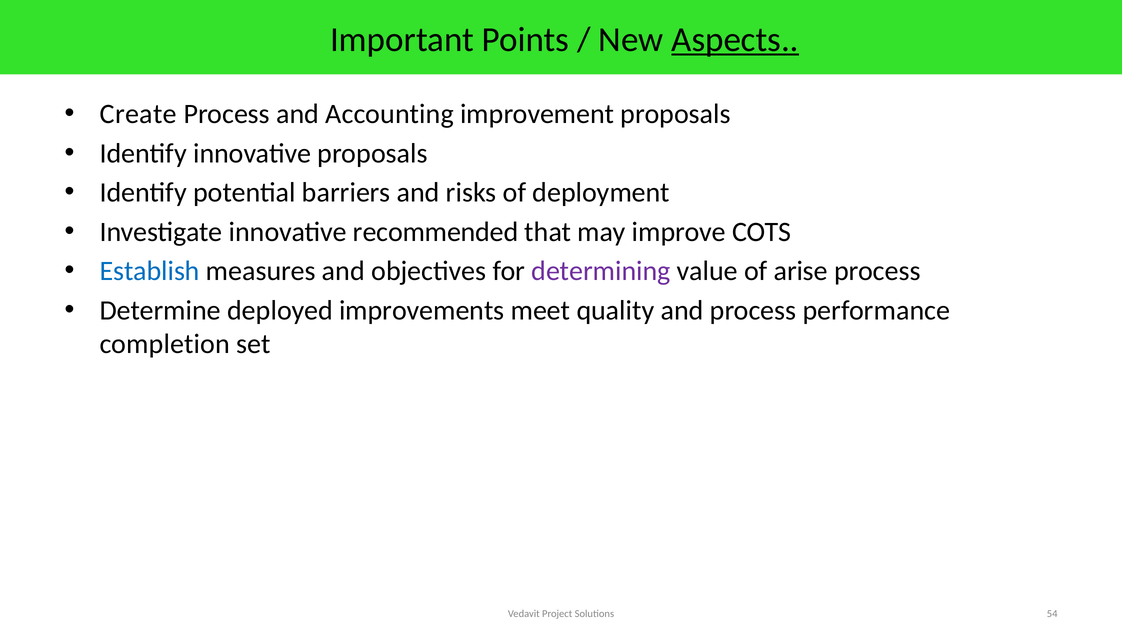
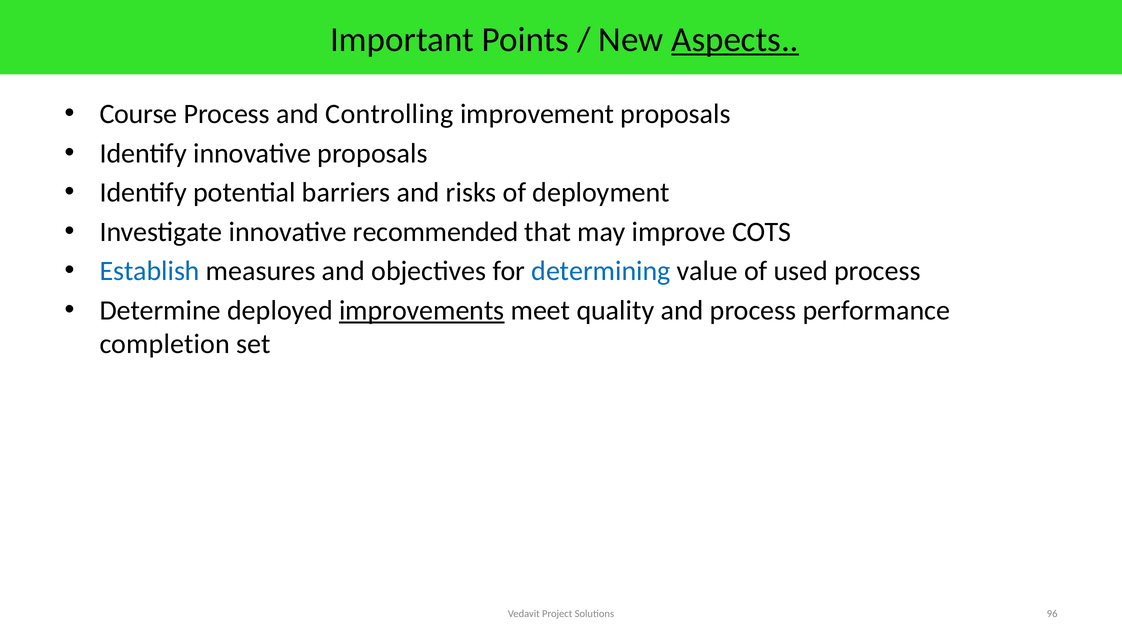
Create: Create -> Course (138, 114)
Accounting: Accounting -> Controlling (389, 114)
determining colour: purple -> blue (601, 271)
arise: arise -> used (801, 271)
improvements underline: none -> present (422, 310)
54: 54 -> 96 (1052, 614)
